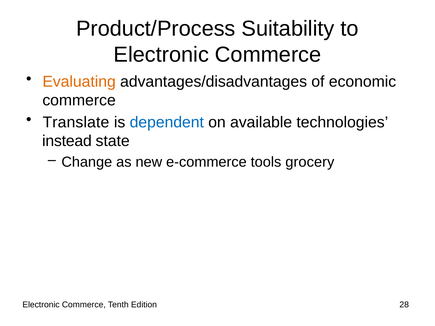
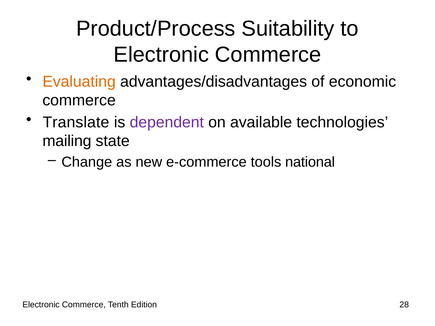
dependent colour: blue -> purple (167, 122)
instead: instead -> mailing (67, 141)
grocery: grocery -> national (310, 162)
